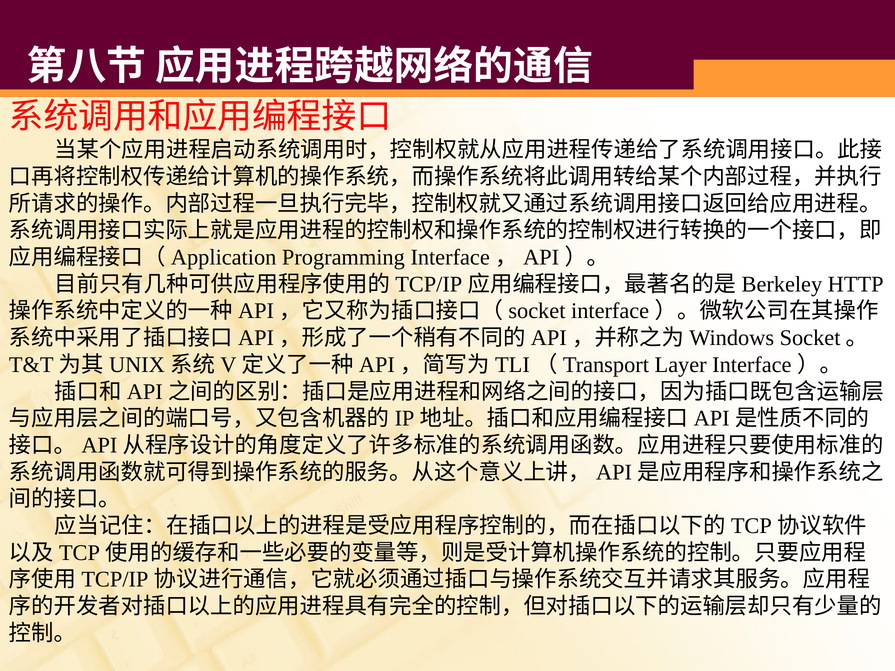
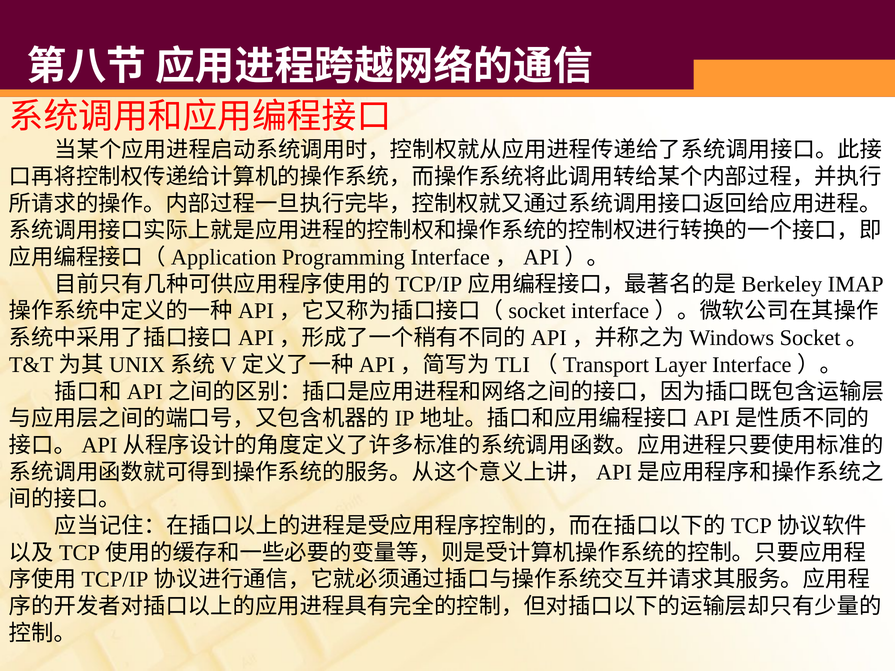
HTTP: HTTP -> IMAP (856, 284)
